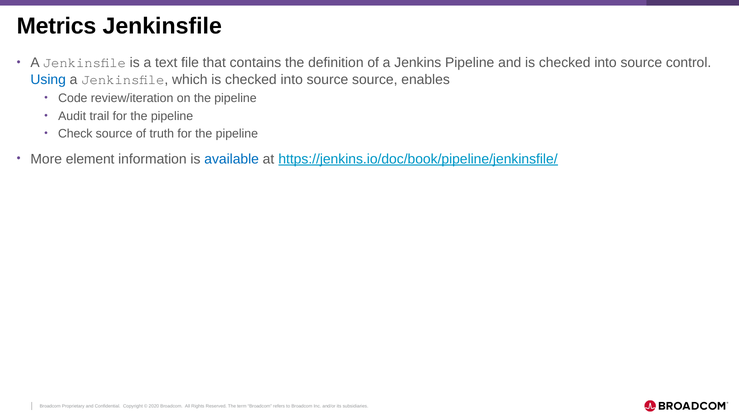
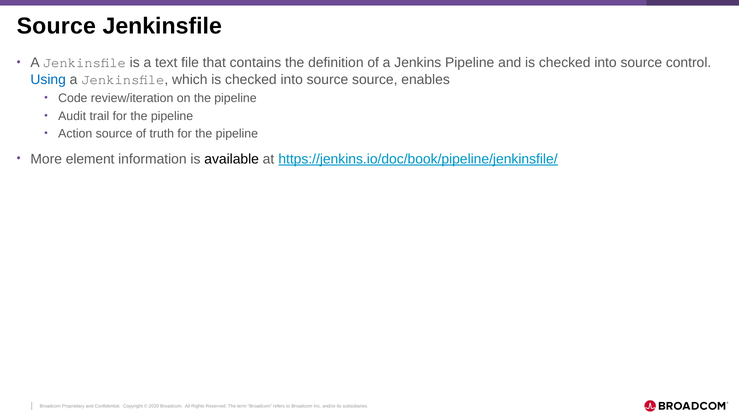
Metrics: Metrics -> Source (56, 26)
Check: Check -> Action (75, 134)
available colour: blue -> black (232, 159)
